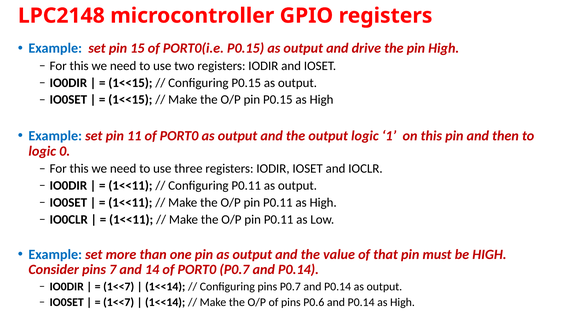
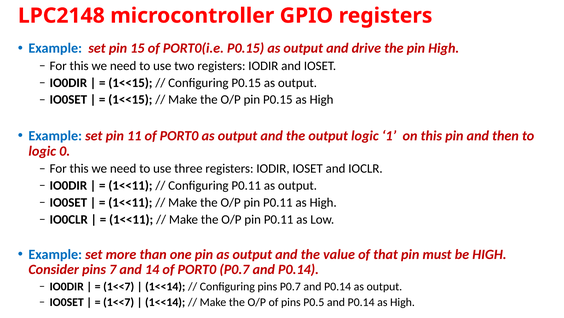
P0.6: P0.6 -> P0.5 (314, 301)
